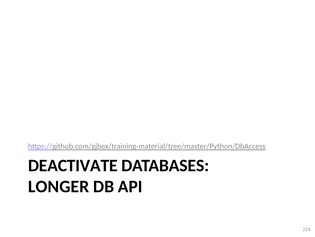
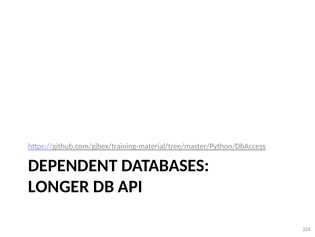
DEACTIVATE: DEACTIVATE -> DEPENDENT (73, 165)
